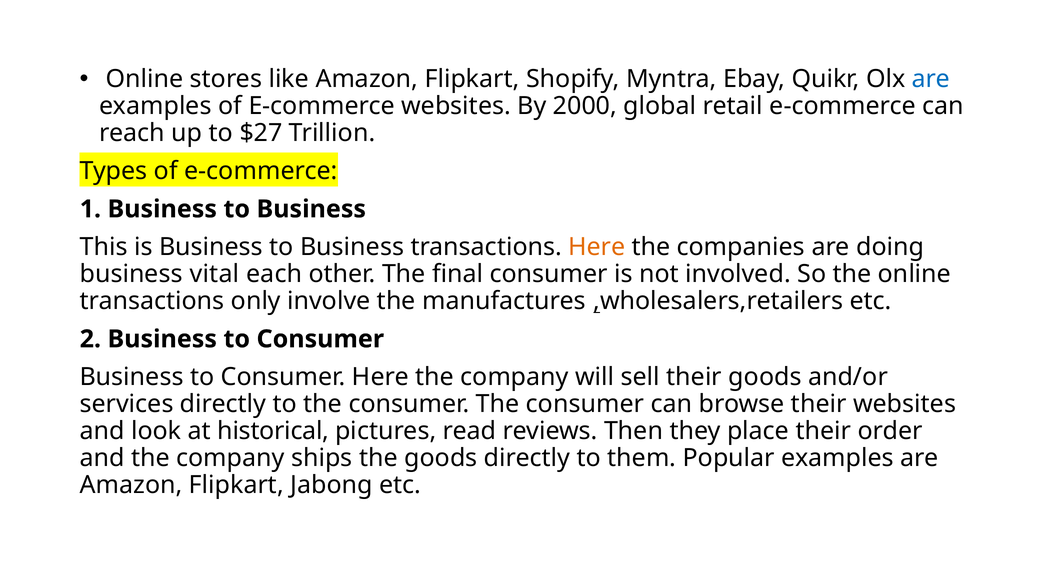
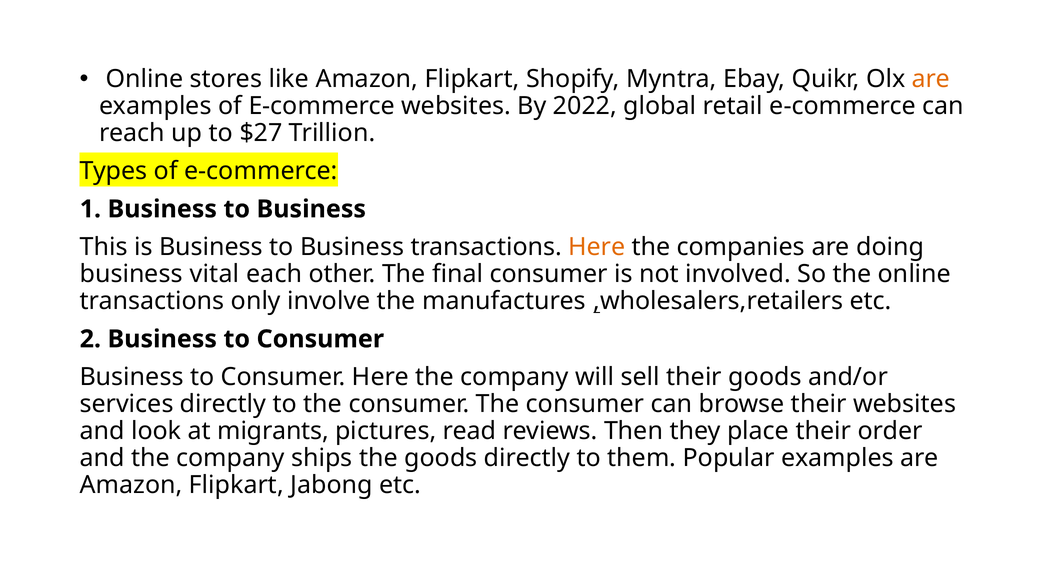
are colour: blue -> orange (931, 79)
2000: 2000 -> 2022 (585, 106)
historical: historical -> migrants (273, 431)
